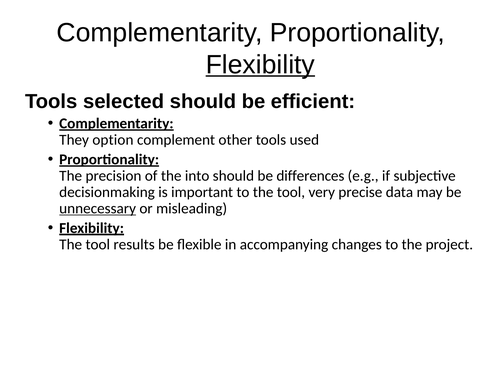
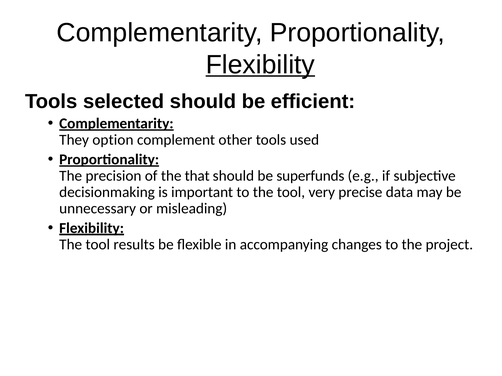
into: into -> that (197, 176)
differences: differences -> superfunds (310, 176)
unnecessary underline: present -> none (98, 209)
